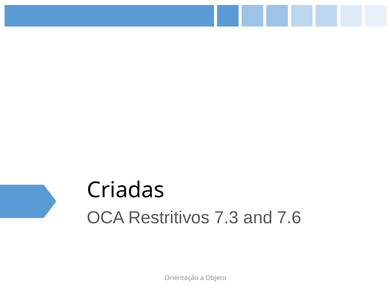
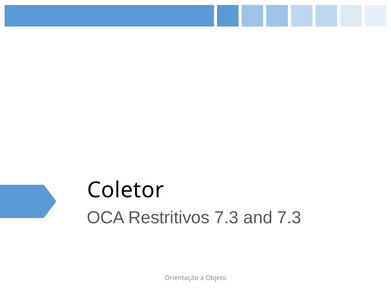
Criadas: Criadas -> Coletor (126, 190)
and 7.6: 7.6 -> 7.3 (289, 218)
